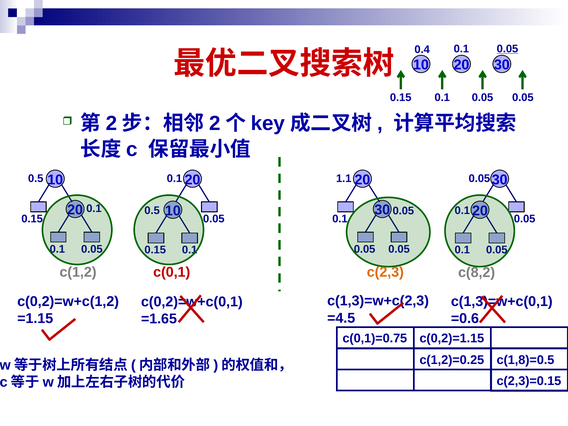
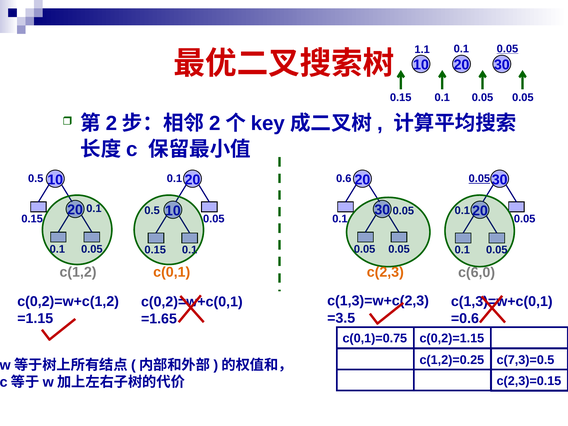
0.4: 0.4 -> 1.1 (422, 49)
1.1: 1.1 -> 0.6 (344, 178)
0.05 underline: none -> present (479, 178)
c(0,1 colour: red -> orange (172, 272)
c(8,2: c(8,2 -> c(6,0 (477, 272)
=4.5: =4.5 -> =3.5 (341, 318)
c(1,8)=0.5: c(1,8)=0.5 -> c(7,3)=0.5 (525, 360)
